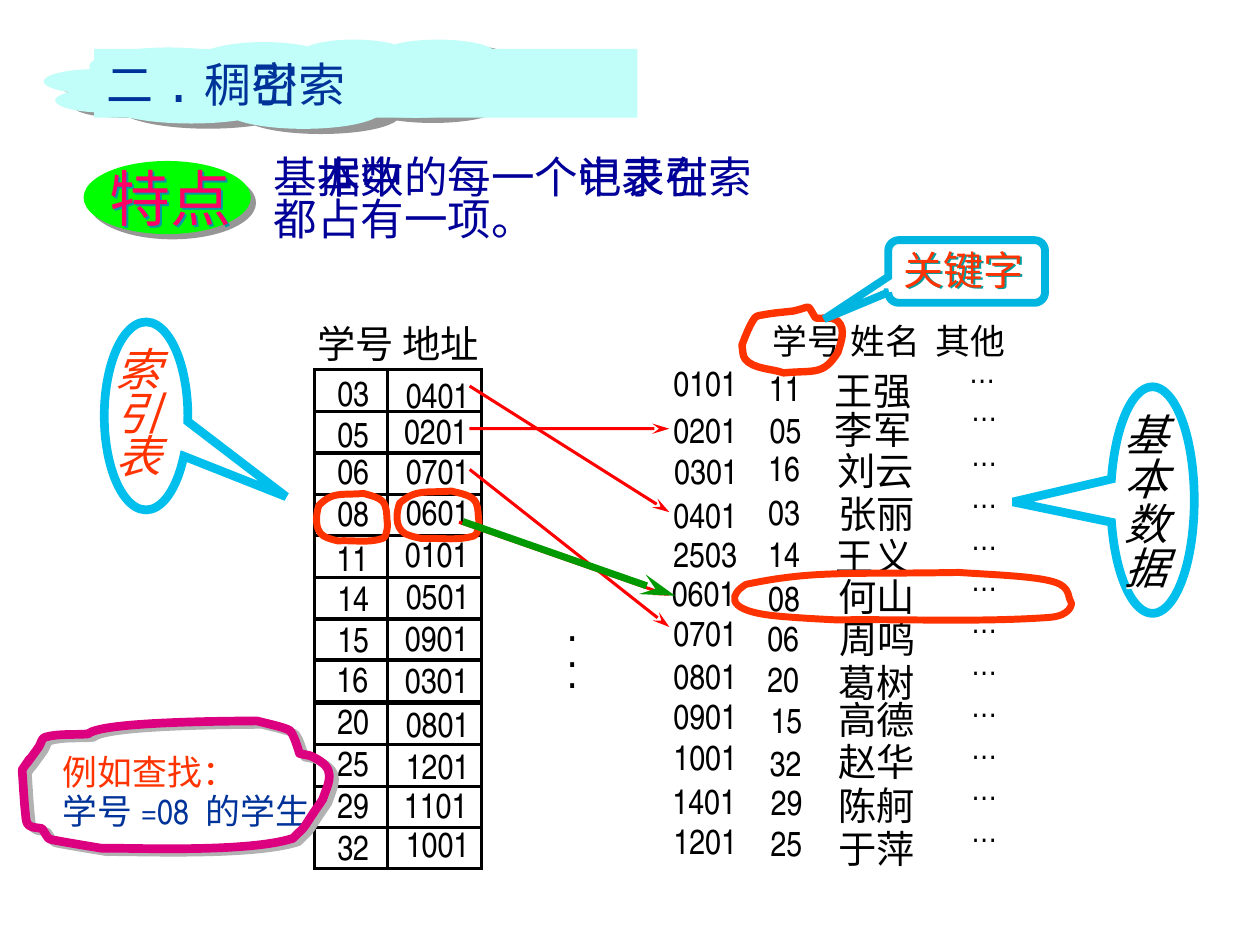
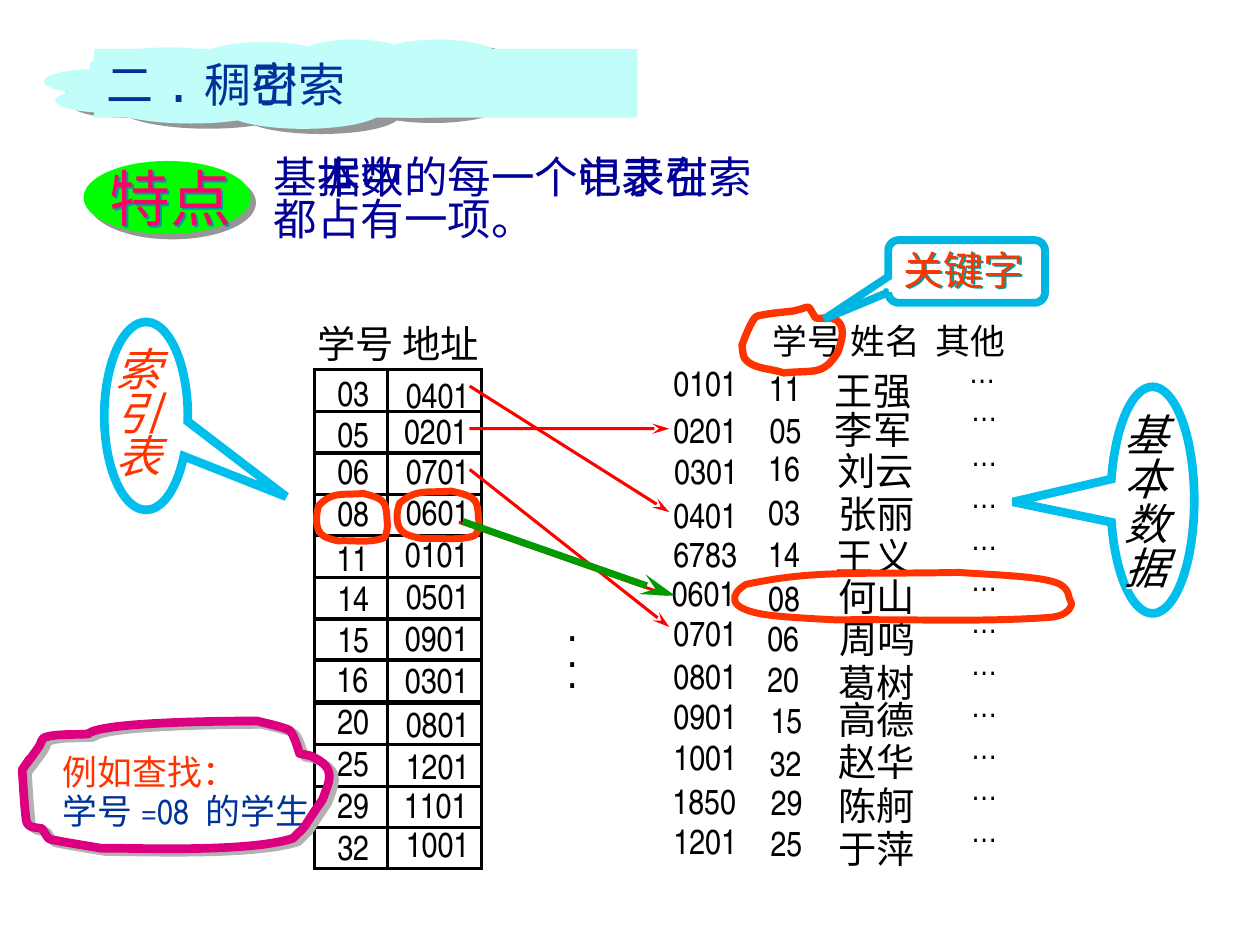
2503: 2503 -> 6783 (705, 556)
1401: 1401 -> 1850 (704, 804)
